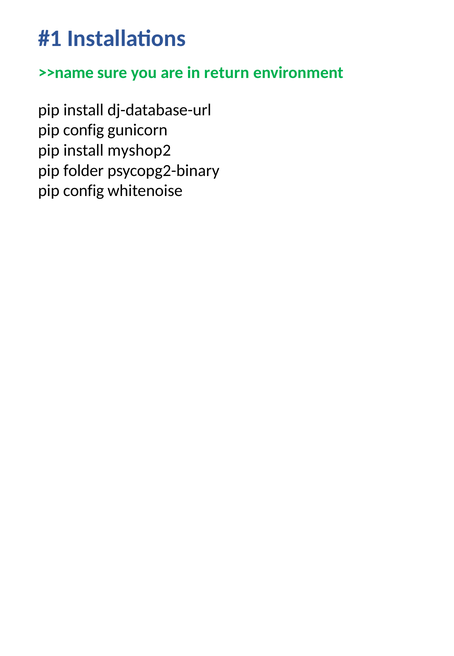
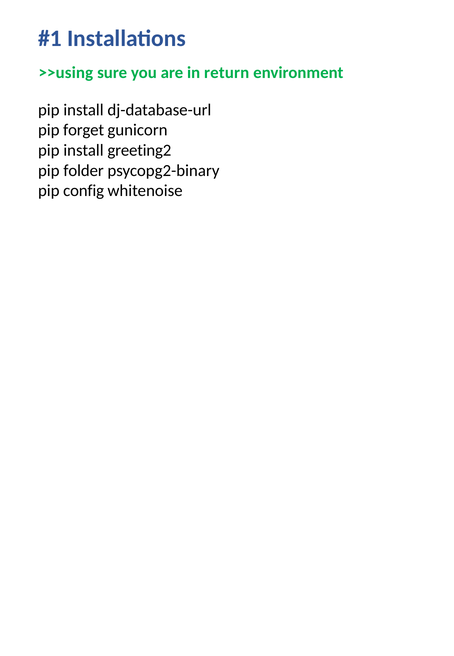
>>name: >>name -> >>using (66, 73)
config: config -> forget (84, 130)
myshop2: myshop2 -> greeting2 (139, 150)
